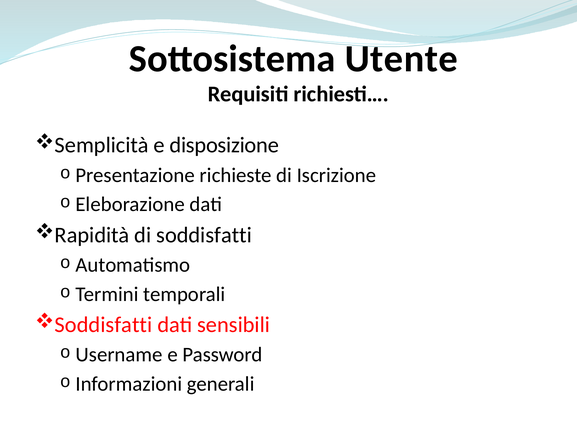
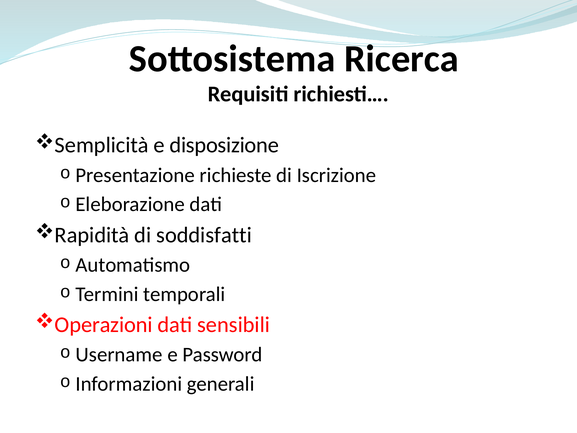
Utente: Utente -> Ricerca (401, 59)
Soddisfatti: Soddisfatti -> Operazioni (104, 325)
